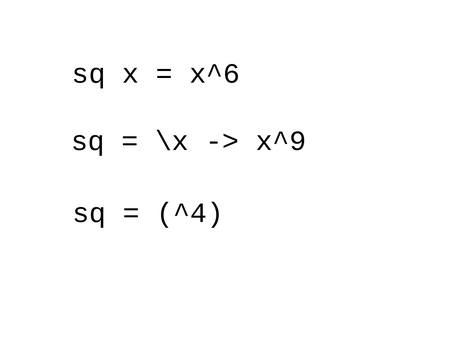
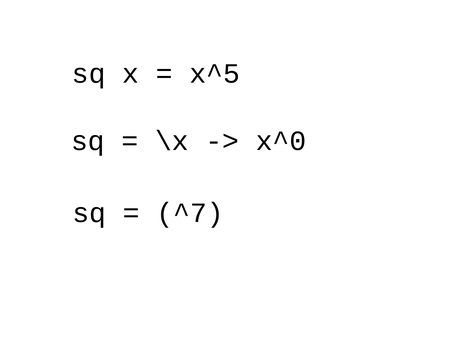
x^6: x^6 -> x^5 (215, 74)
x^9: x^9 -> x^0 (281, 141)
^4: ^4 -> ^7 (190, 213)
